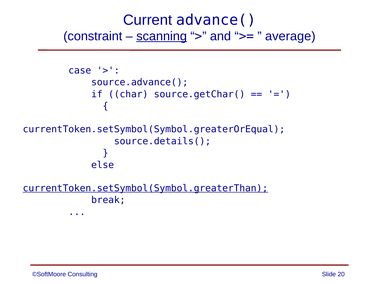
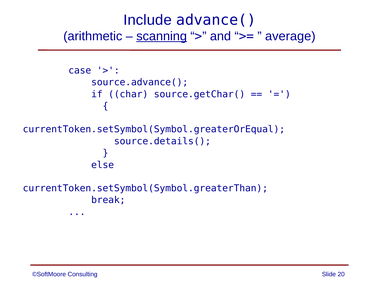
Current: Current -> Include (148, 20)
constraint: constraint -> arithmetic (93, 36)
currentToken.setSymbol(Symbol.greaterThan underline: present -> none (145, 188)
